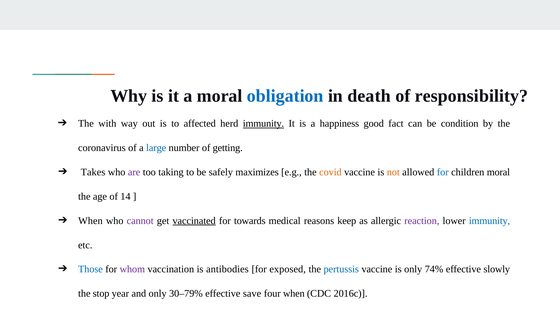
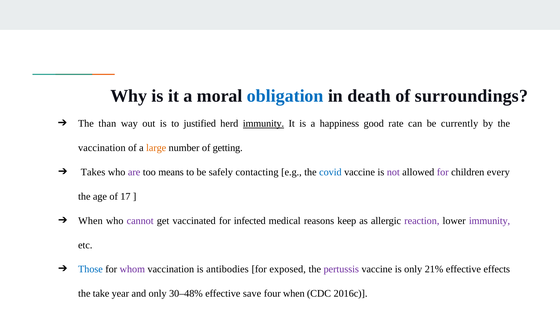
responsibility: responsibility -> surroundings (471, 96)
with: with -> than (107, 124)
affected: affected -> justified (200, 124)
fact: fact -> rate (396, 124)
condition: condition -> currently (460, 124)
coronavirus: coronavirus -> vaccination (102, 148)
large colour: blue -> orange (156, 148)
taking: taking -> means (171, 172)
maximizes: maximizes -> contacting (257, 172)
covid colour: orange -> blue (330, 172)
not colour: orange -> purple (393, 172)
for colour: blue -> purple (443, 172)
children moral: moral -> every (498, 172)
14: 14 -> 17 (125, 196)
vaccinated underline: present -> none (194, 221)
towards: towards -> infected (250, 221)
immunity colour: blue -> purple (490, 221)
pertussis colour: blue -> purple (341, 269)
74%: 74% -> 21% (434, 269)
slowly: slowly -> effects (497, 269)
stop: stop -> take (101, 294)
30–79%: 30–79% -> 30–48% (186, 294)
